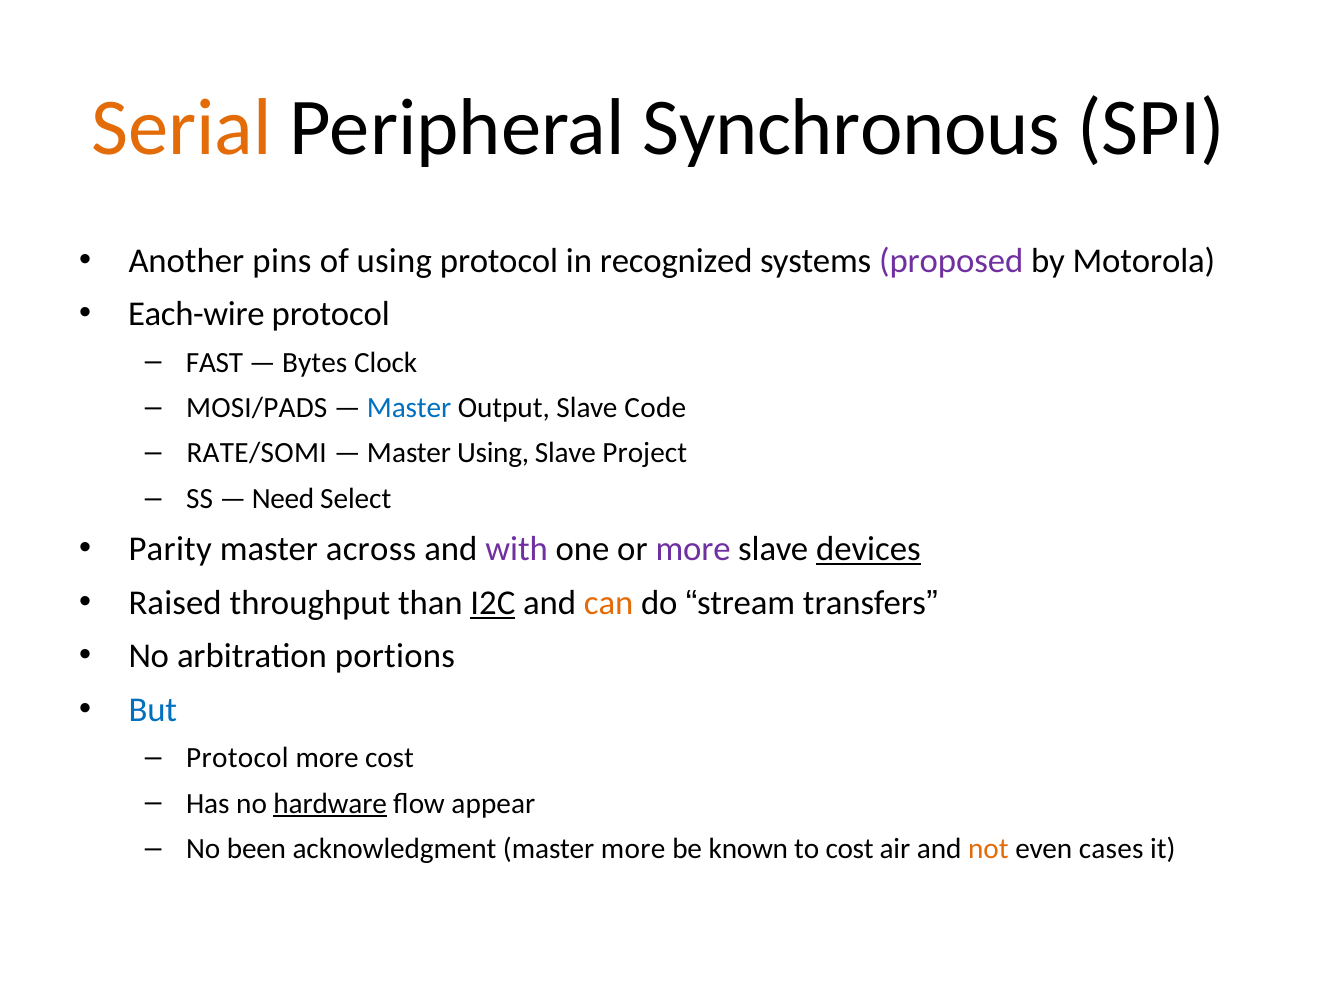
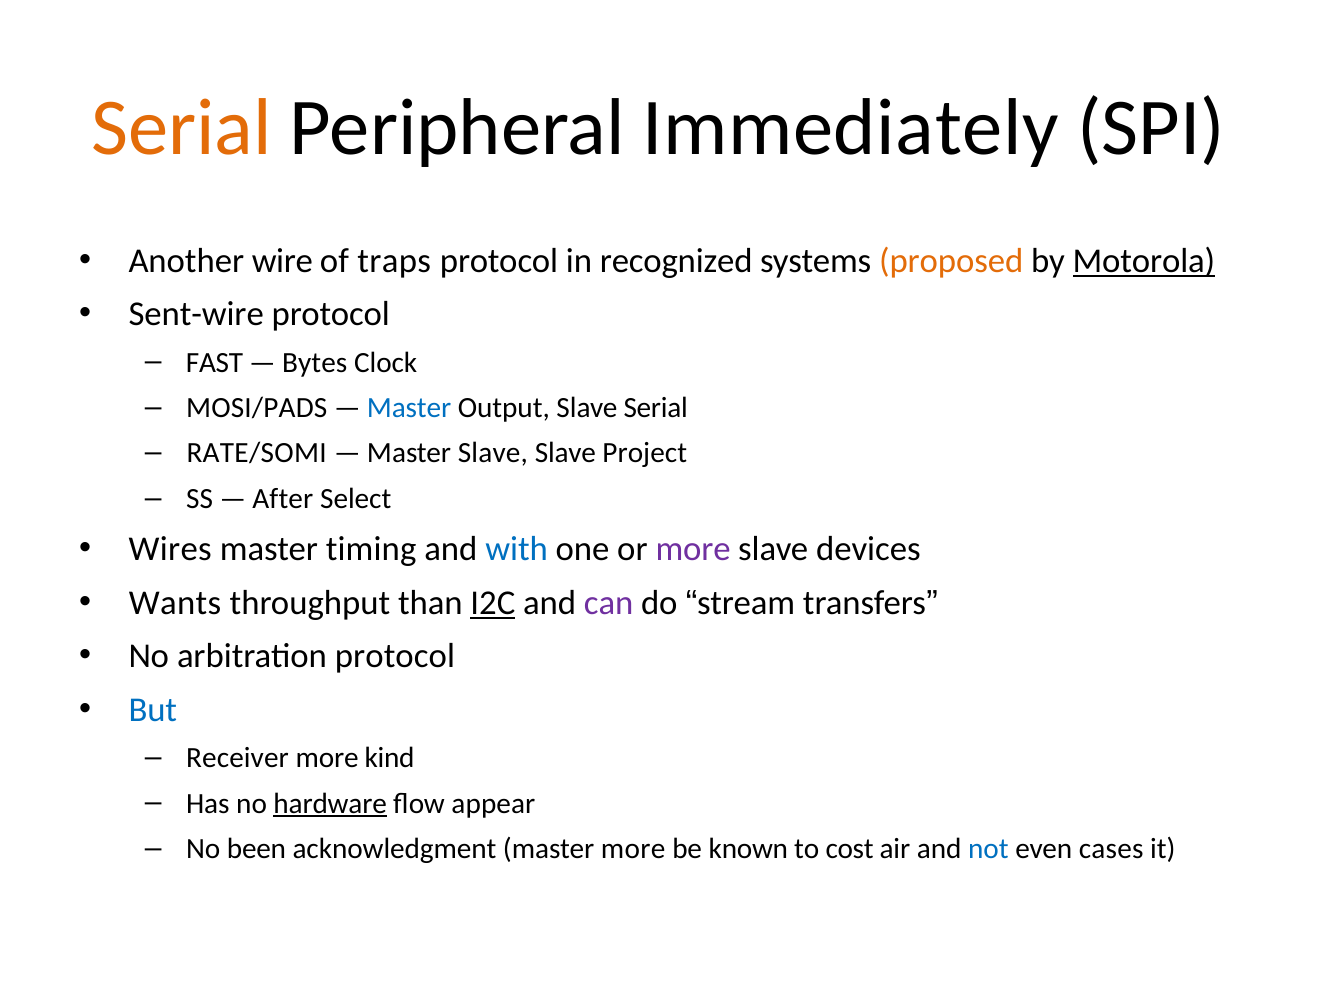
Synchronous: Synchronous -> Immediately (851, 128)
pins: pins -> wire (282, 261)
of using: using -> traps (394, 261)
proposed colour: purple -> orange (951, 261)
Motorola underline: none -> present (1144, 261)
Each-wire: Each-wire -> Sent-wire (196, 314)
Slave Code: Code -> Serial (656, 408)
Master Using: Using -> Slave (493, 453)
Need: Need -> After (283, 498)
Parity: Parity -> Wires (170, 549)
across: across -> timing (371, 549)
with colour: purple -> blue (517, 549)
devices underline: present -> none (868, 549)
Raised: Raised -> Wants (175, 602)
can colour: orange -> purple (609, 602)
arbitration portions: portions -> protocol (395, 656)
Protocol: Protocol -> Receiver (238, 758)
more cost: cost -> kind (390, 758)
not colour: orange -> blue (988, 848)
